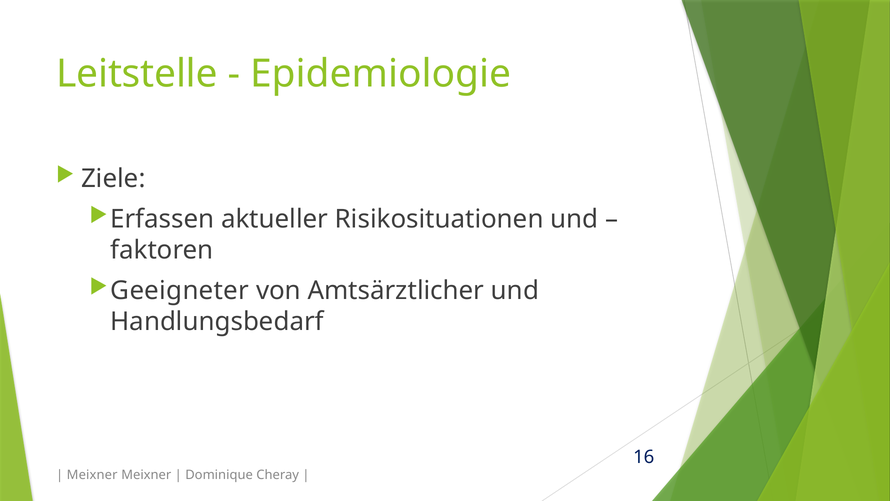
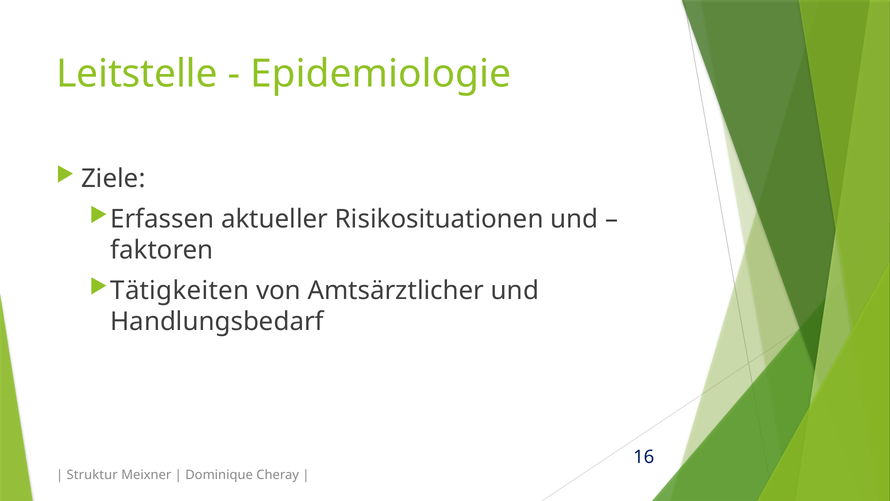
Geeigneter: Geeigneter -> Tätigkeiten (180, 290)
Meixner: Meixner -> Struktur (92, 475)
